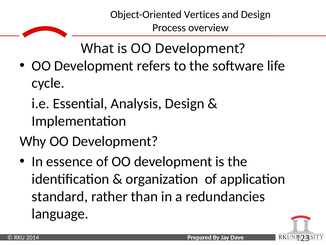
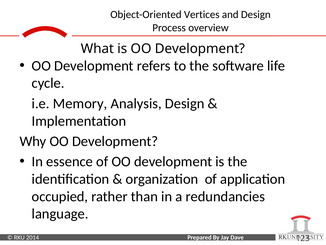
Essential: Essential -> Memory (80, 103)
standard: standard -> occupied (60, 196)
